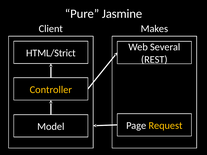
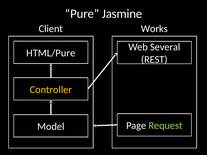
Makes: Makes -> Works (154, 29)
HTML/Strict: HTML/Strict -> HTML/Pure (51, 53)
Request colour: yellow -> light green (166, 126)
